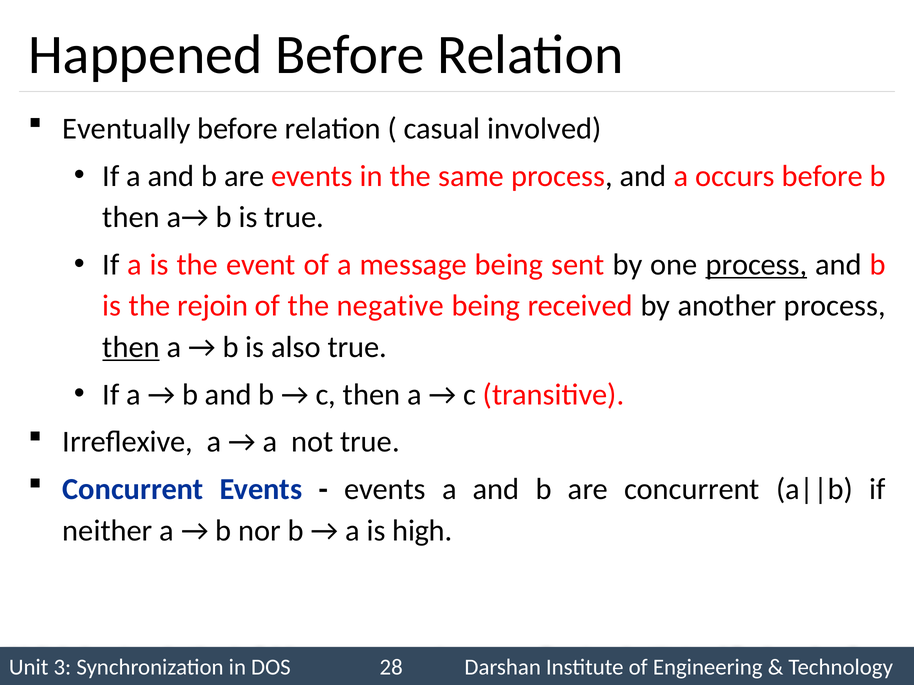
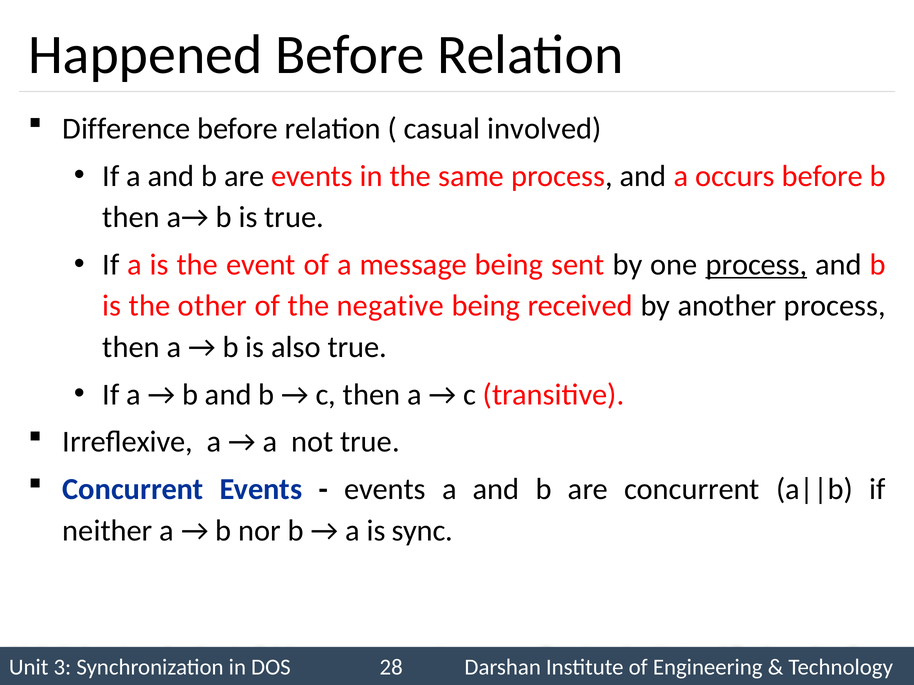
Eventually: Eventually -> Difference (126, 129)
rejoin: rejoin -> other (212, 306)
then underline: present -> none (131, 347)
high: high -> sync (422, 531)
